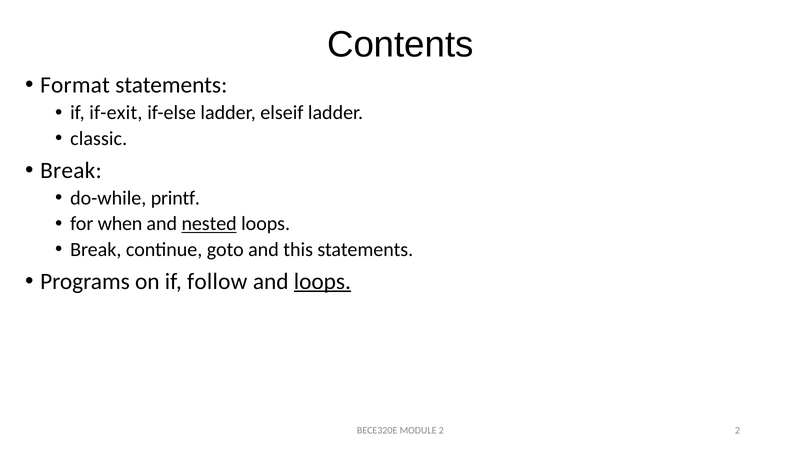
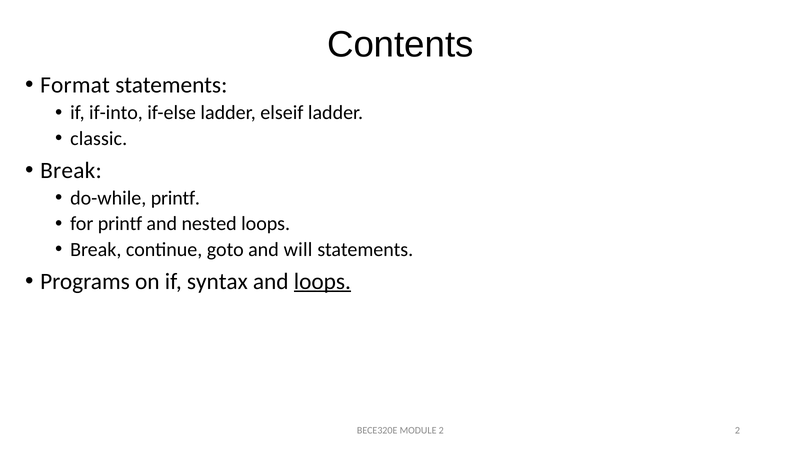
if-exit: if-exit -> if-into (116, 113)
for when: when -> printf (120, 224)
nested underline: present -> none (209, 224)
this: this -> will (298, 249)
follow: follow -> syntax (217, 281)
